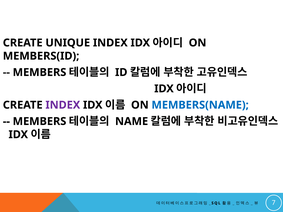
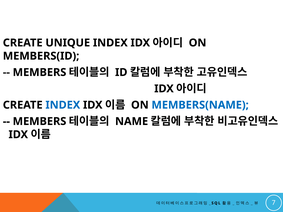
INDEX colour: purple -> blue (63, 105)
